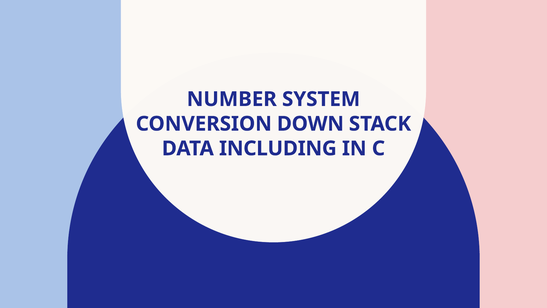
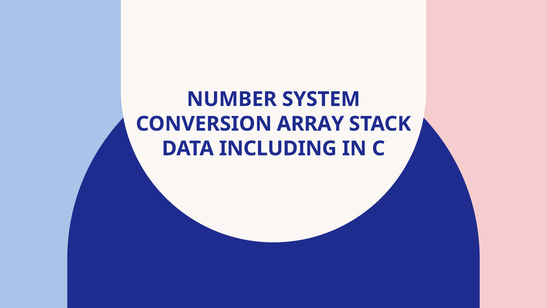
DOWN: DOWN -> ARRAY (310, 124)
